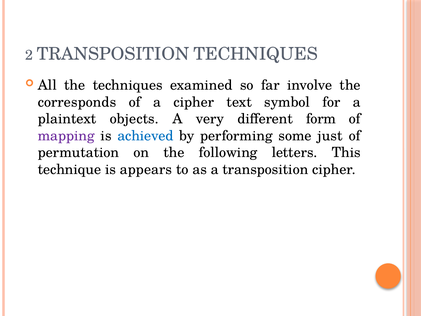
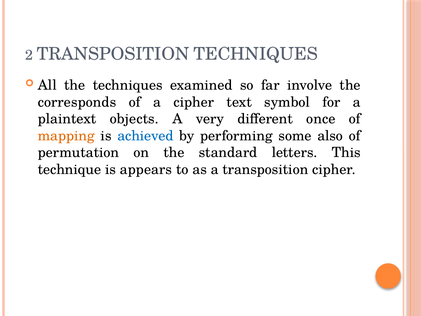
form: form -> once (321, 119)
mapping colour: purple -> orange (66, 136)
just: just -> also (330, 136)
following: following -> standard (228, 153)
